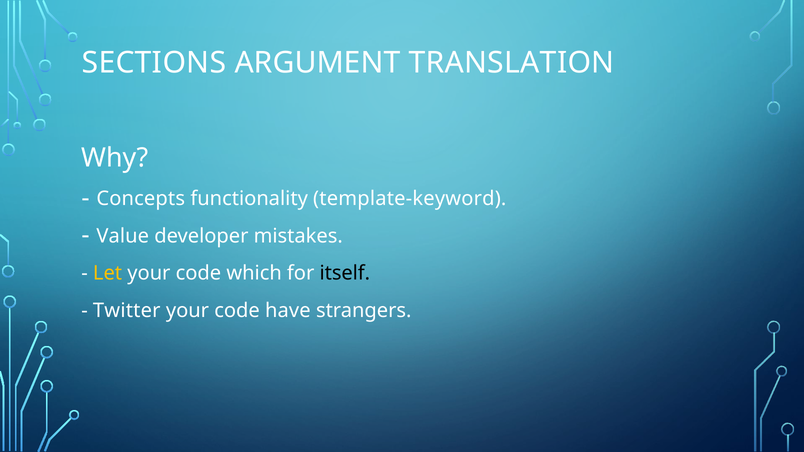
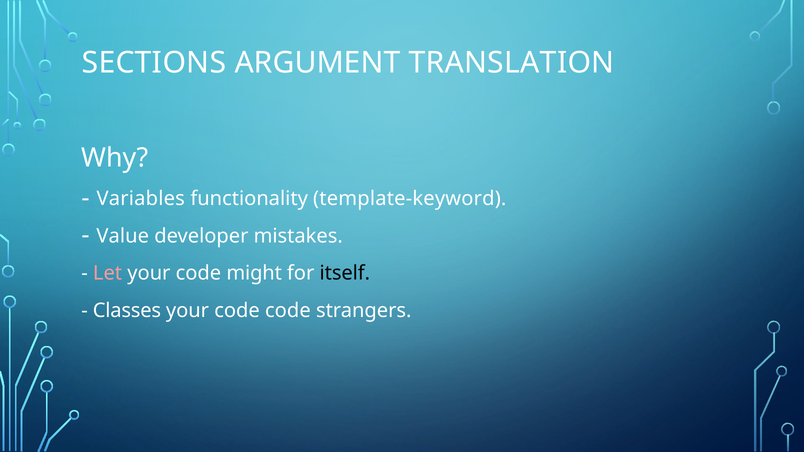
Concepts: Concepts -> Variables (141, 199)
Let colour: yellow -> pink (108, 273)
which: which -> might (254, 273)
Twitter: Twitter -> Classes (127, 311)
code have: have -> code (288, 311)
